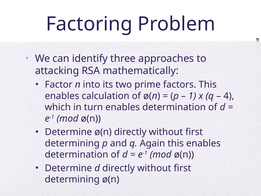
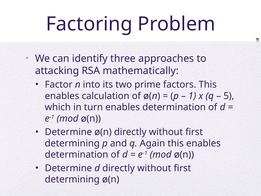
4: 4 -> 5 (229, 96)
